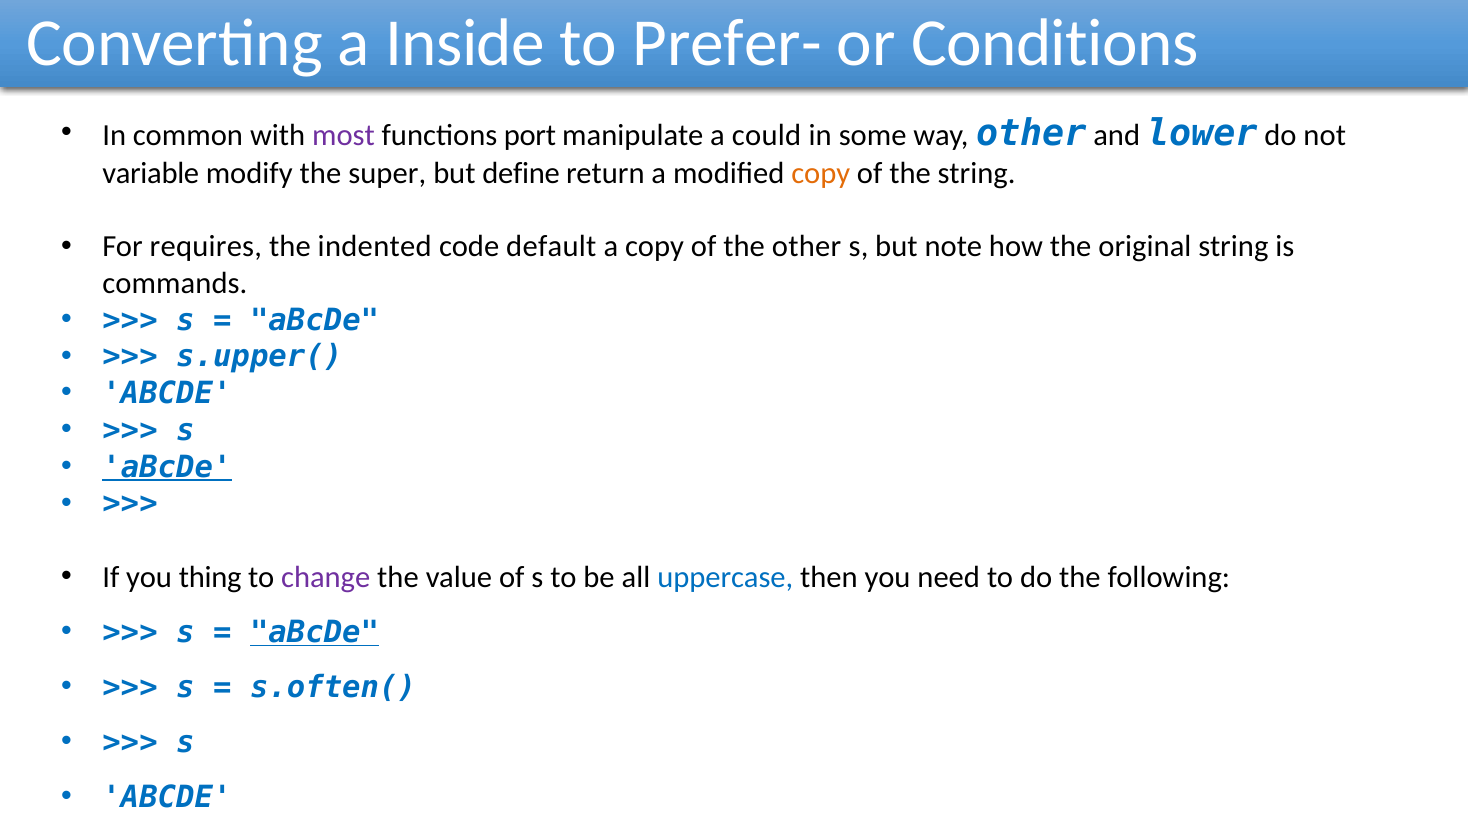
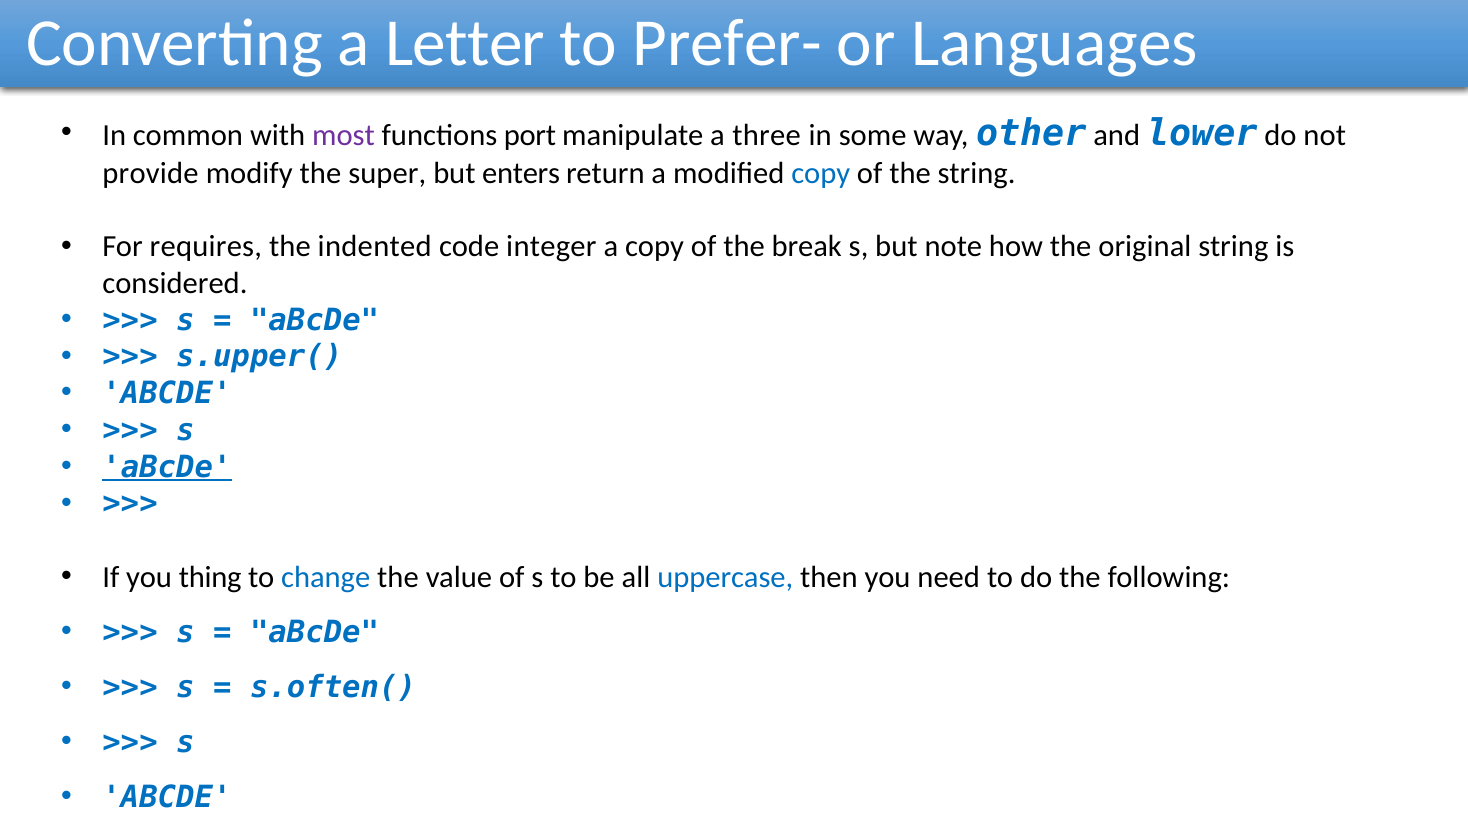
Inside: Inside -> Letter (465, 43)
Conditions: Conditions -> Languages (1055, 43)
could: could -> three (767, 135)
variable: variable -> provide (150, 173)
define: define -> enters (521, 173)
copy colour: orange -> blue (821, 173)
default: default -> integer (551, 247)
the other: other -> break (807, 247)
commands: commands -> considered (175, 283)
change colour: purple -> blue (326, 577)
aBcDe underline: present -> none (315, 632)
